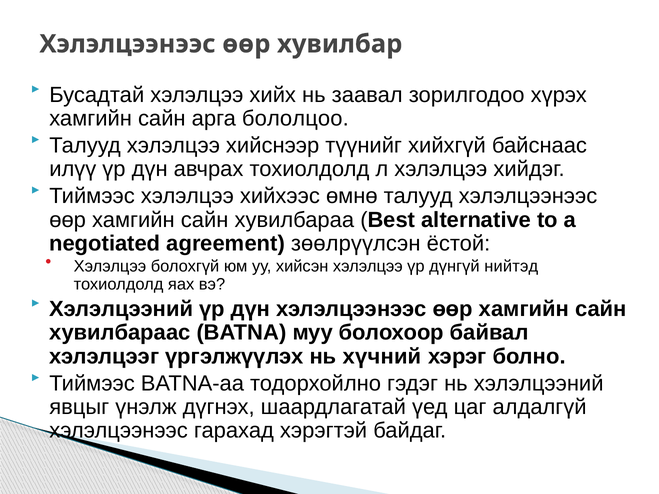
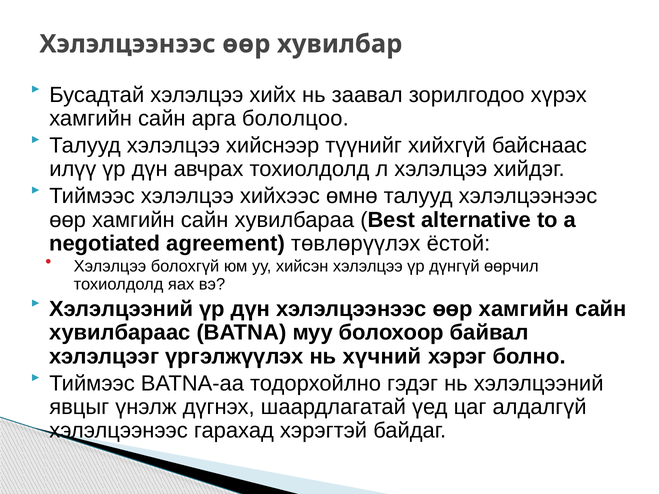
зөөлрүүлсэн: зөөлрүүлсэн -> төвлөрүүлэх (356, 244)
нийтэд: нийтэд -> өөрчил (511, 267)
